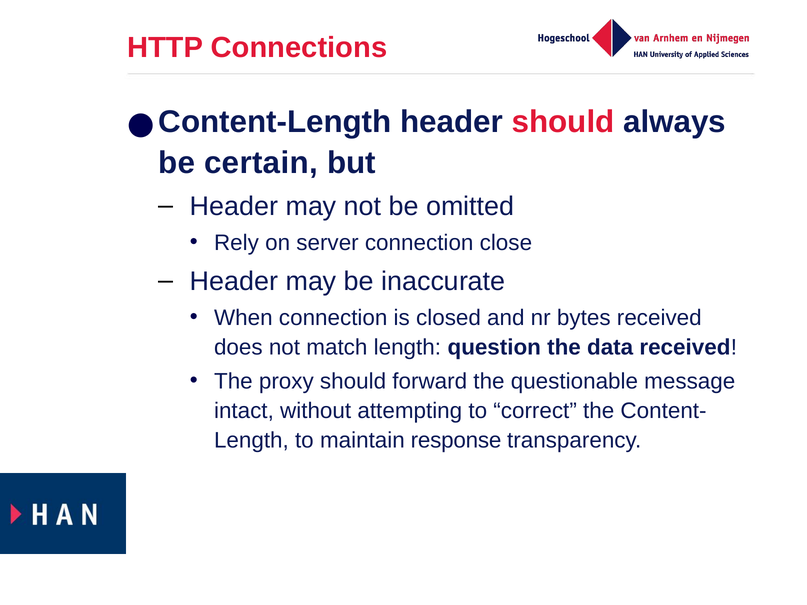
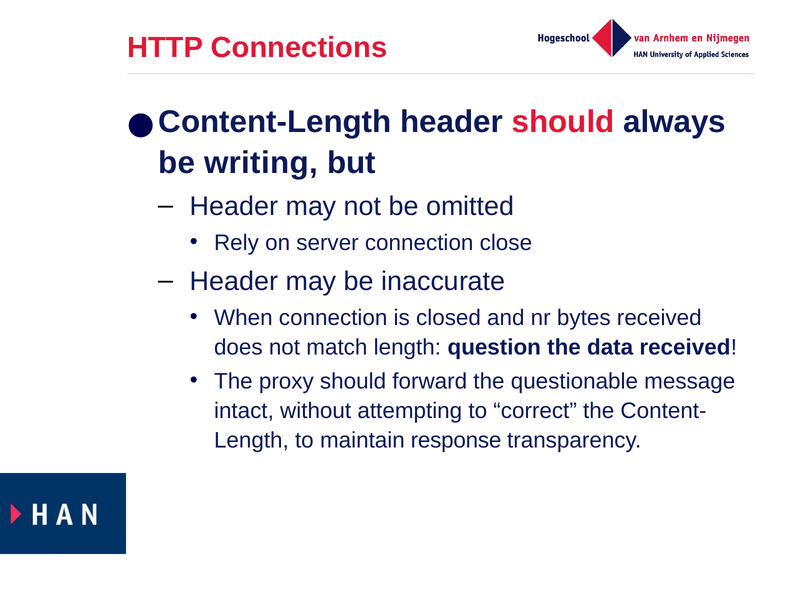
certain: certain -> writing (261, 163)
